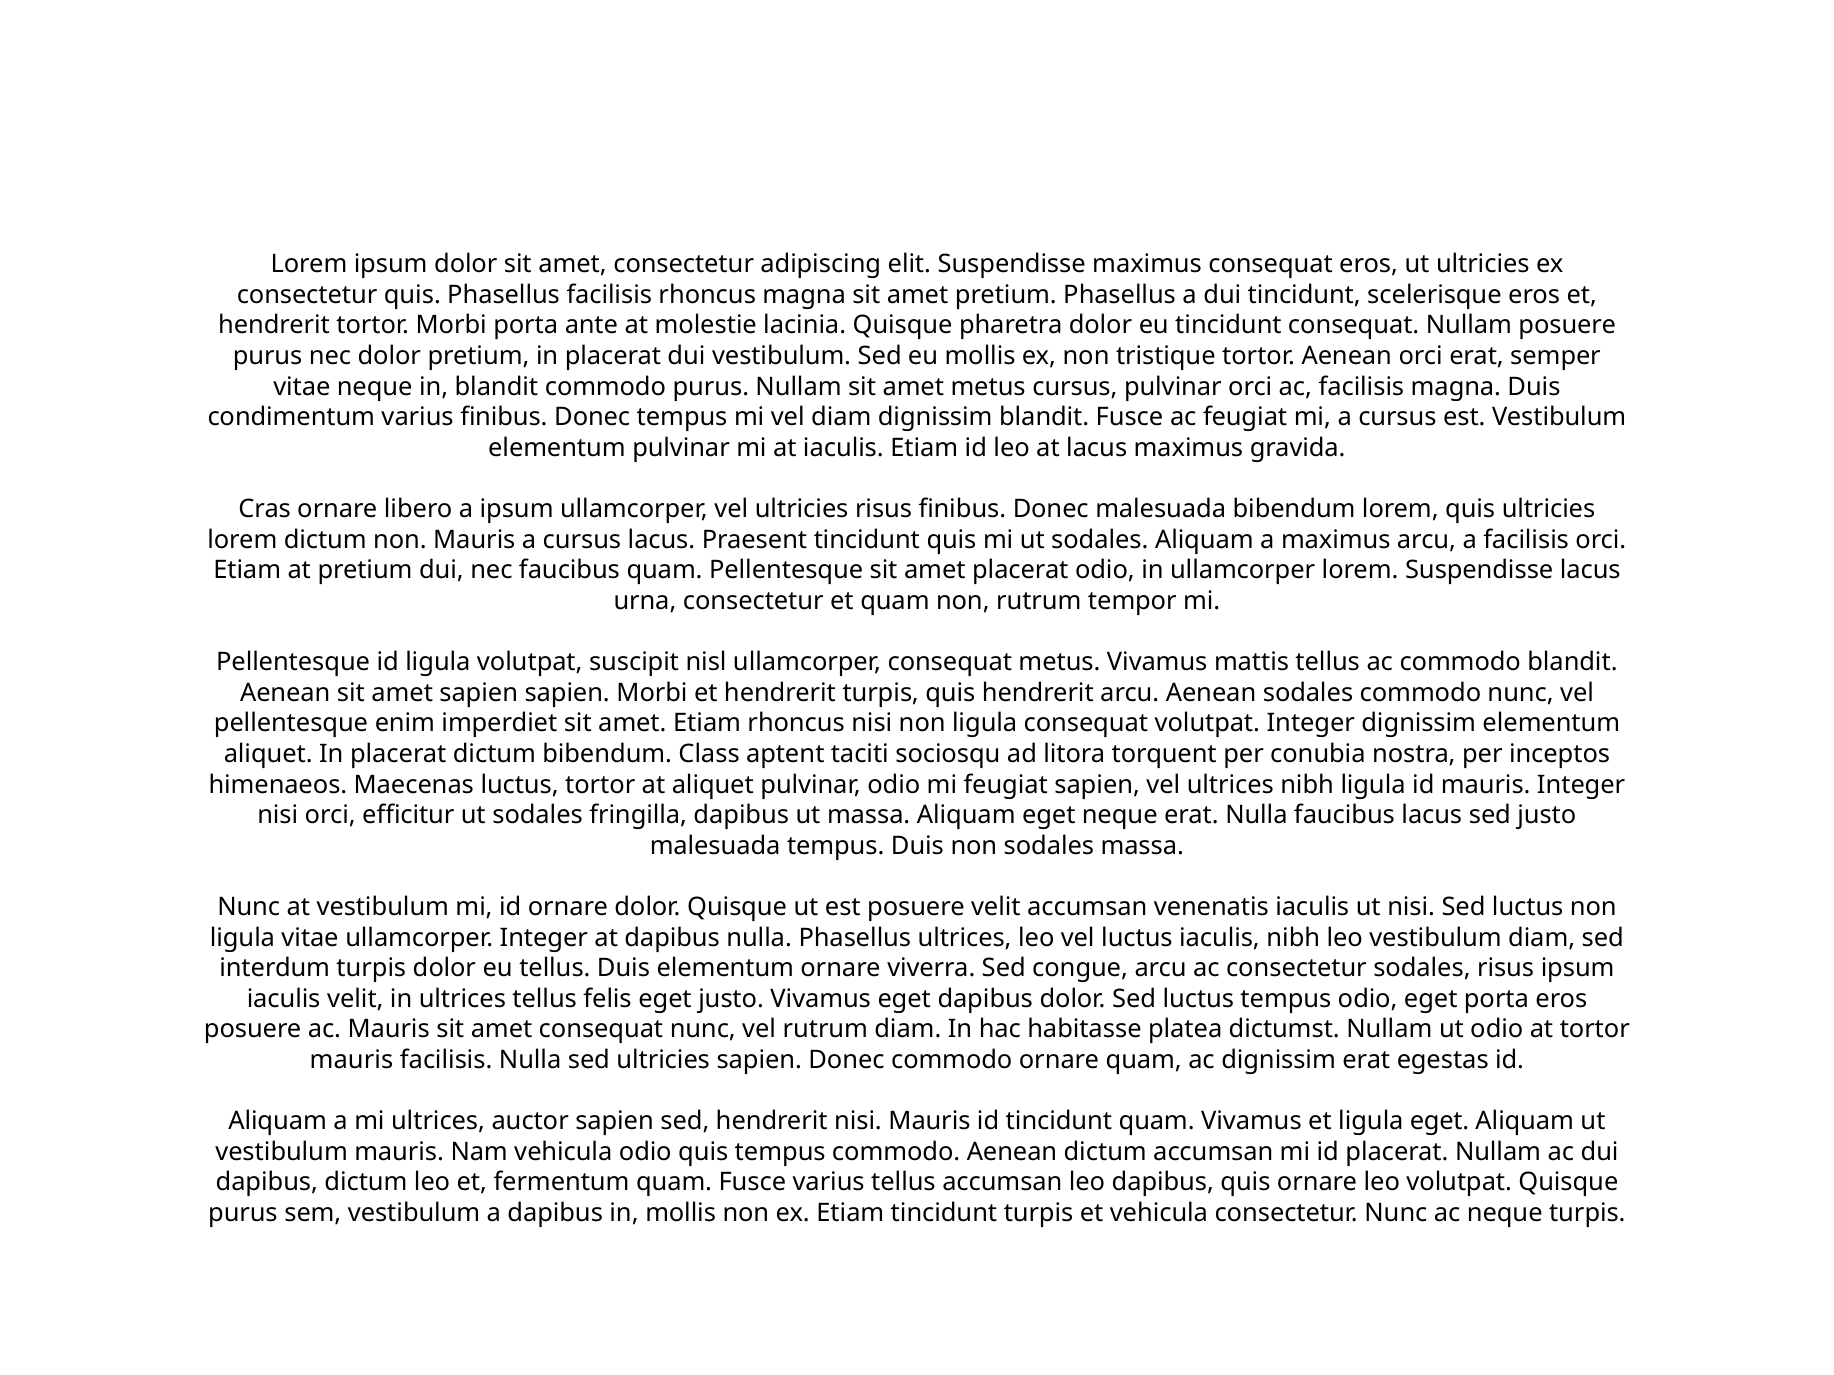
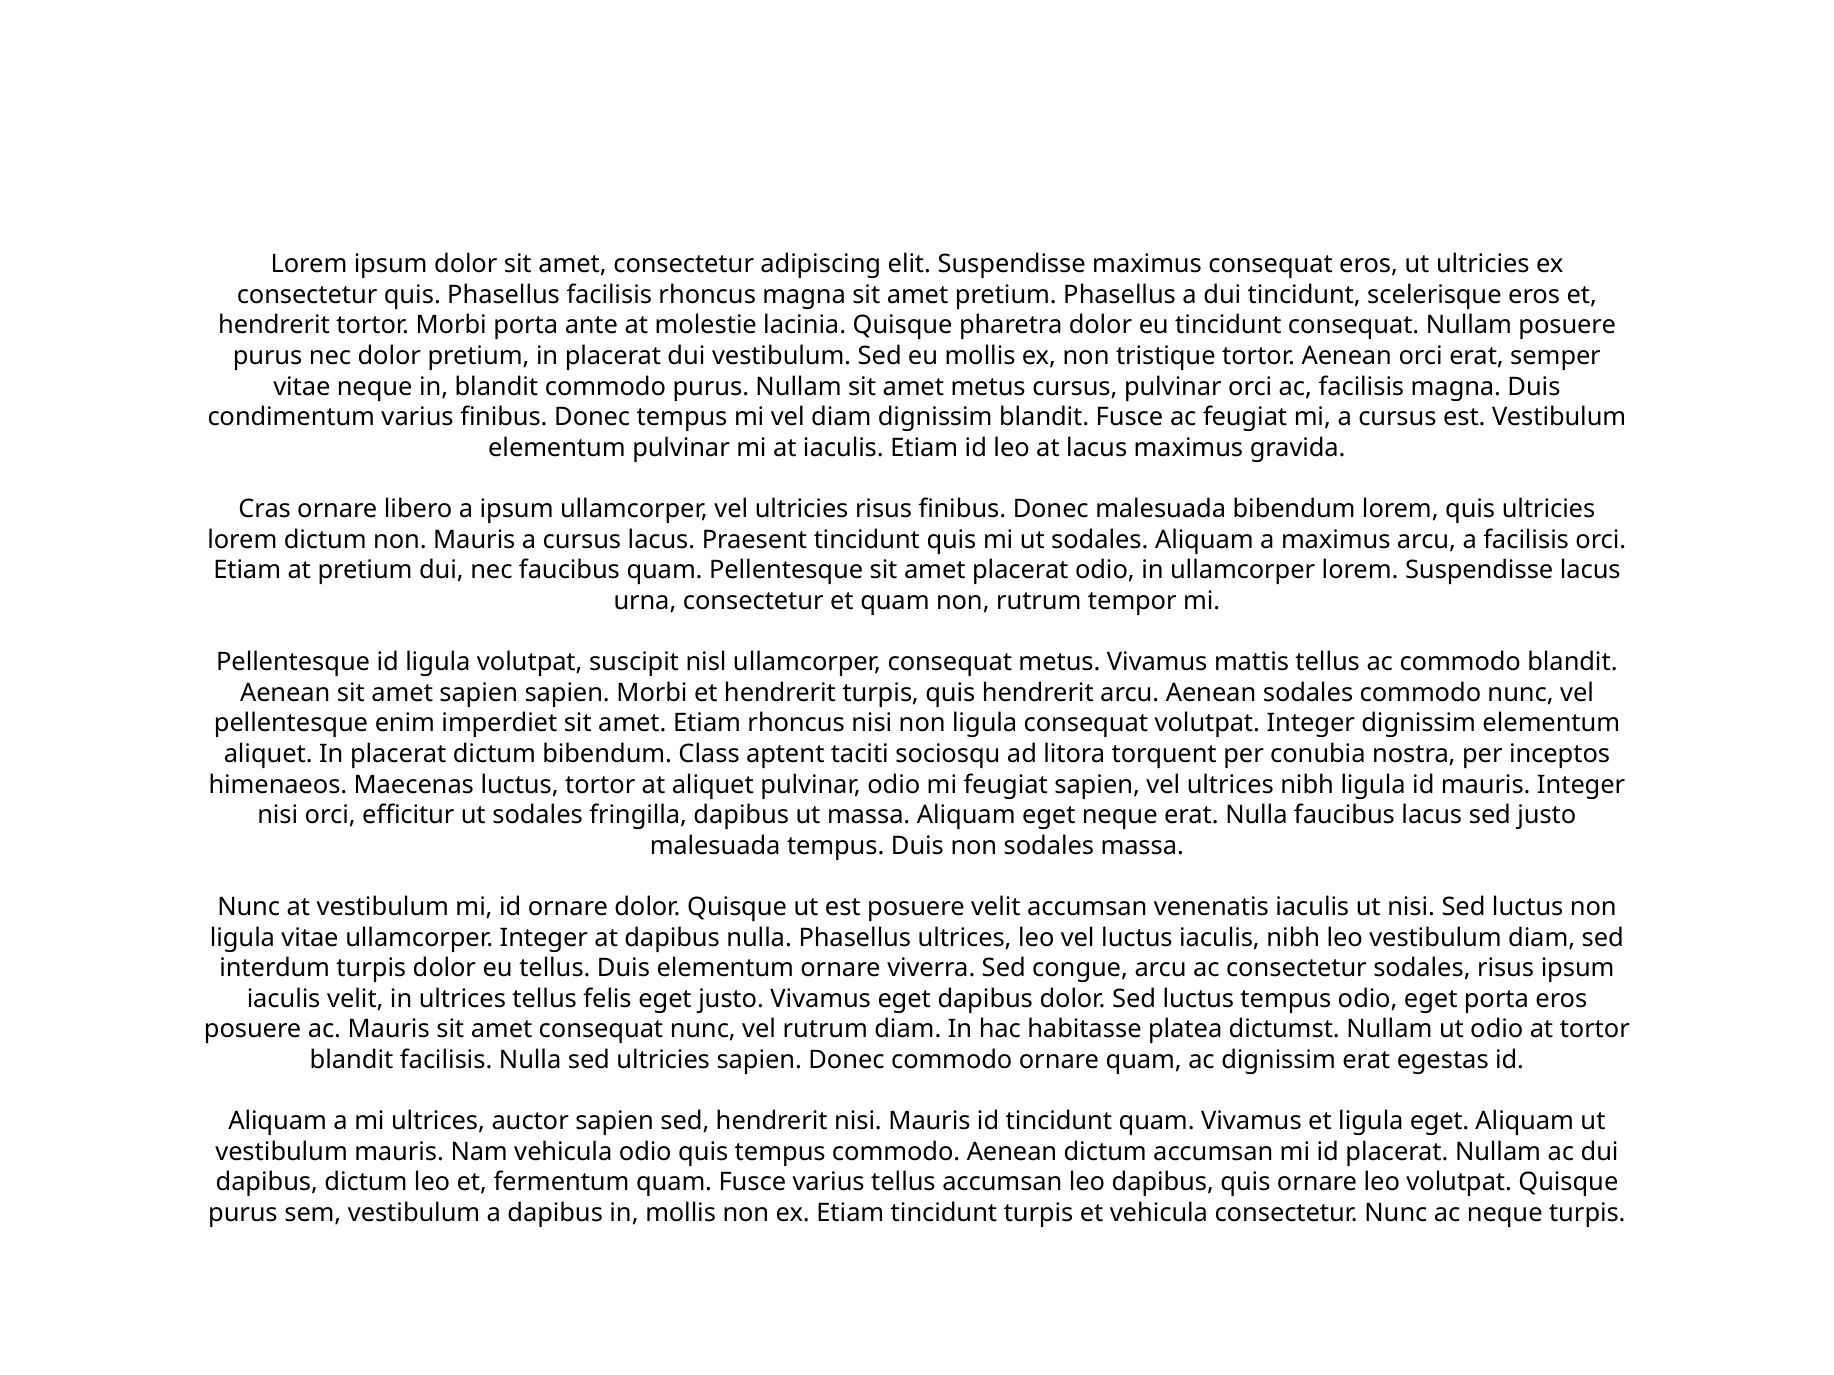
mauris: mauris -> blandit (352, 1060)
